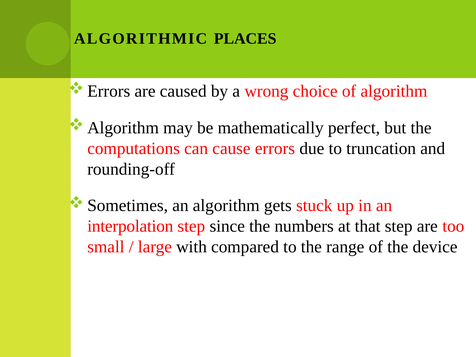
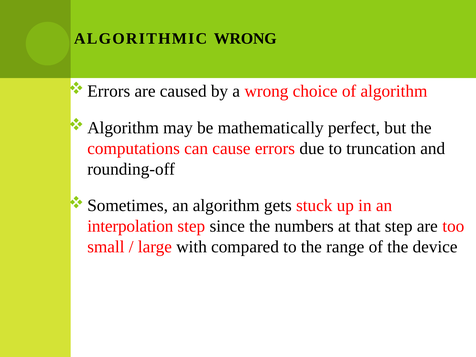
ALGORITHMIC PLACES: PLACES -> WRONG (245, 39)
